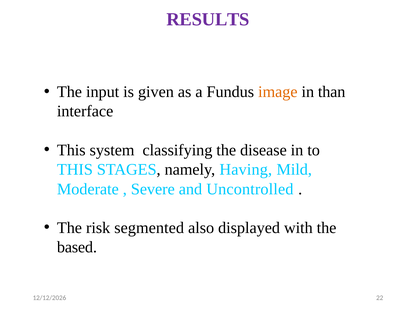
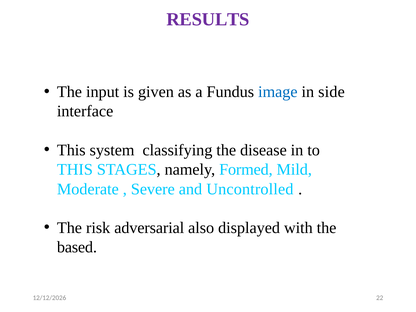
image colour: orange -> blue (278, 92)
than: than -> side (332, 92)
Having: Having -> Formed (246, 170)
segmented: segmented -> adversarial (149, 228)
